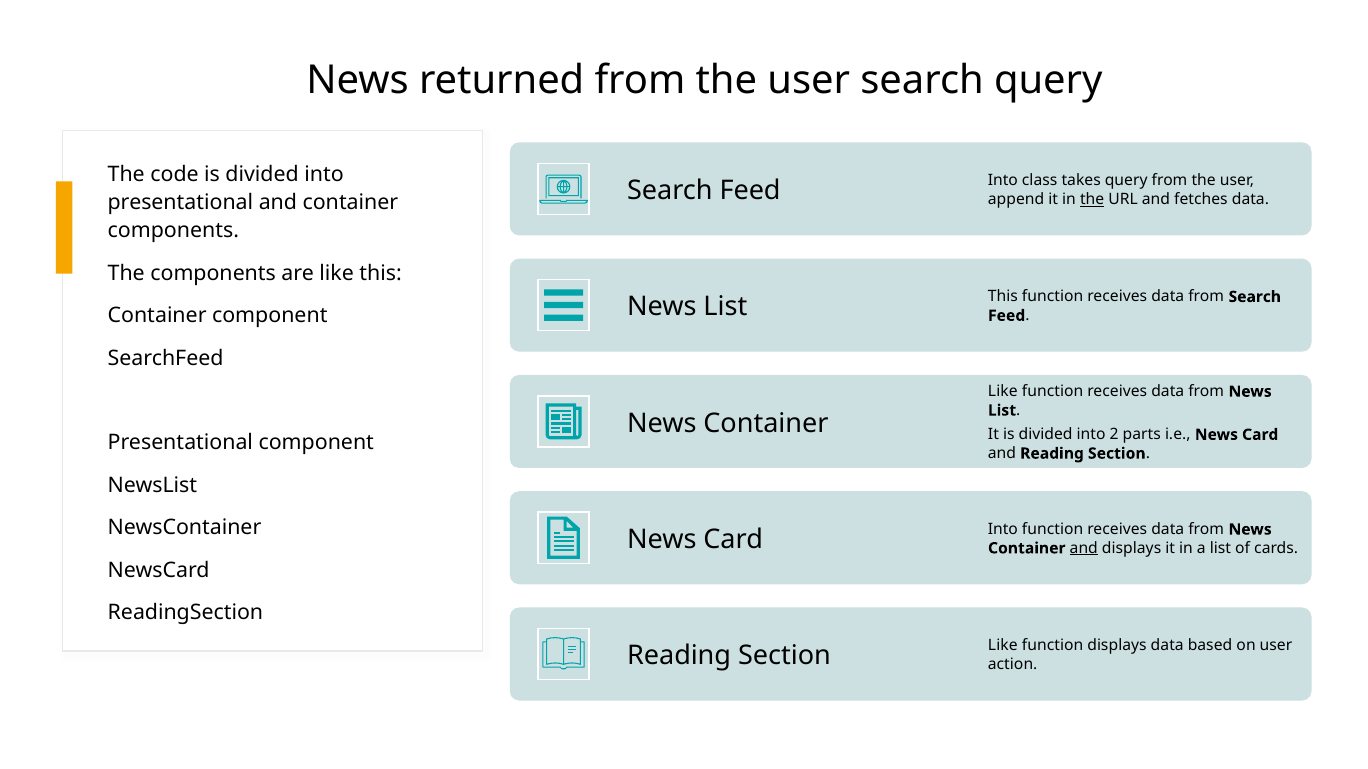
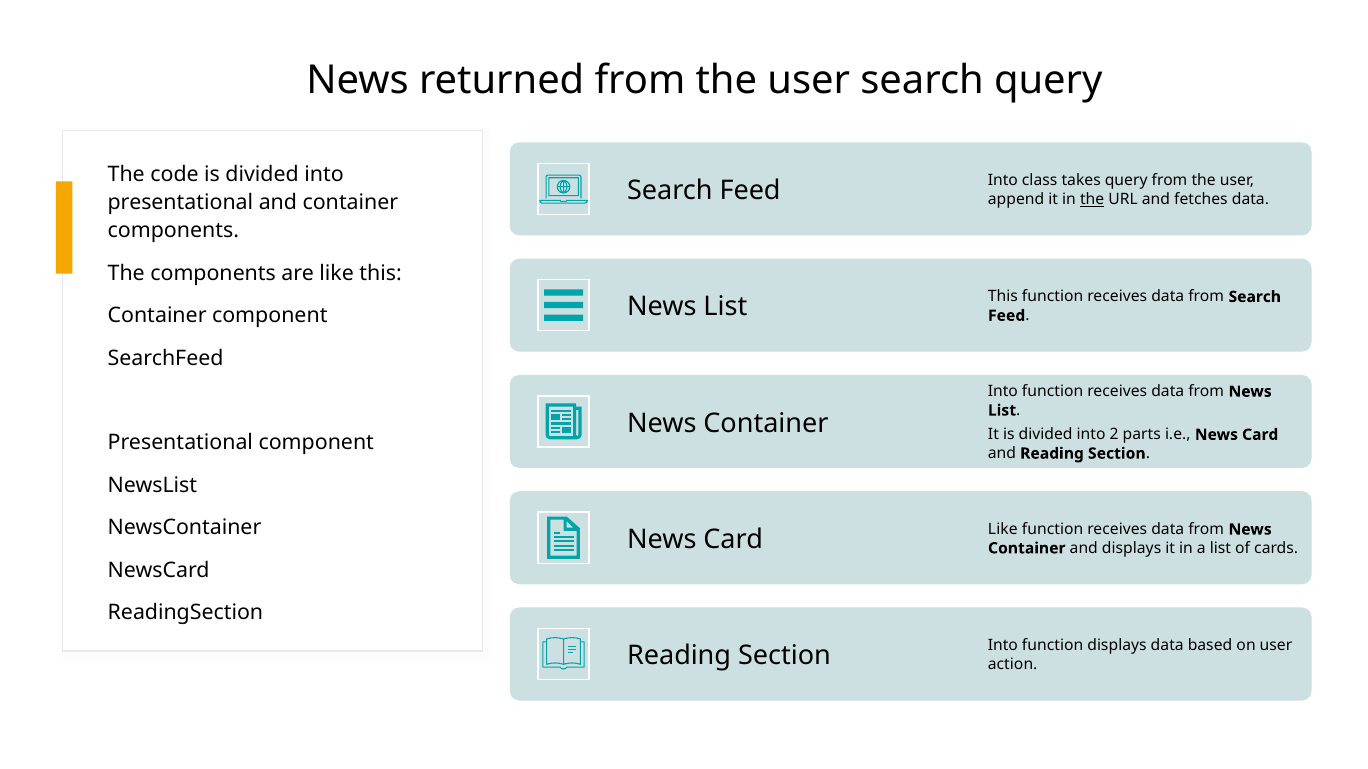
Like: Like -> Into (1003, 392)
Into: Into -> Like (1003, 530)
and underline: present -> none (1084, 549)
Like: Like -> Into (1003, 646)
